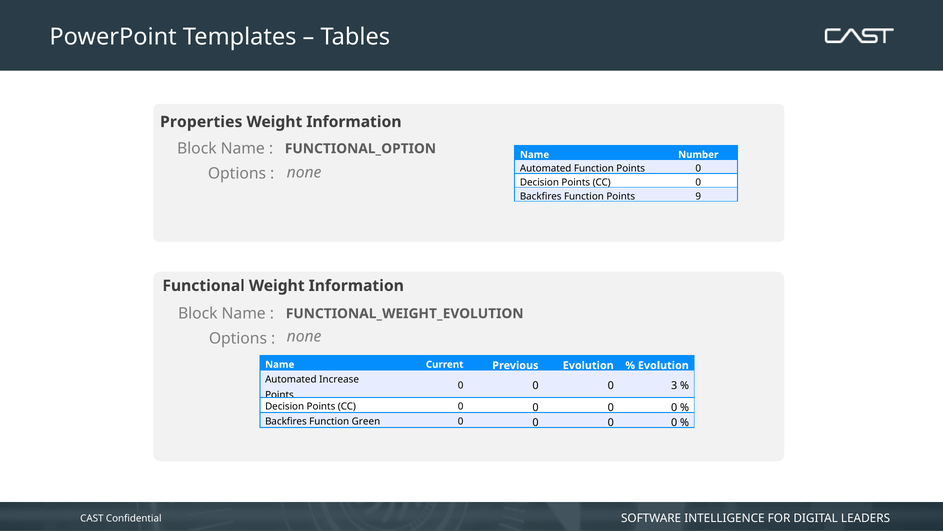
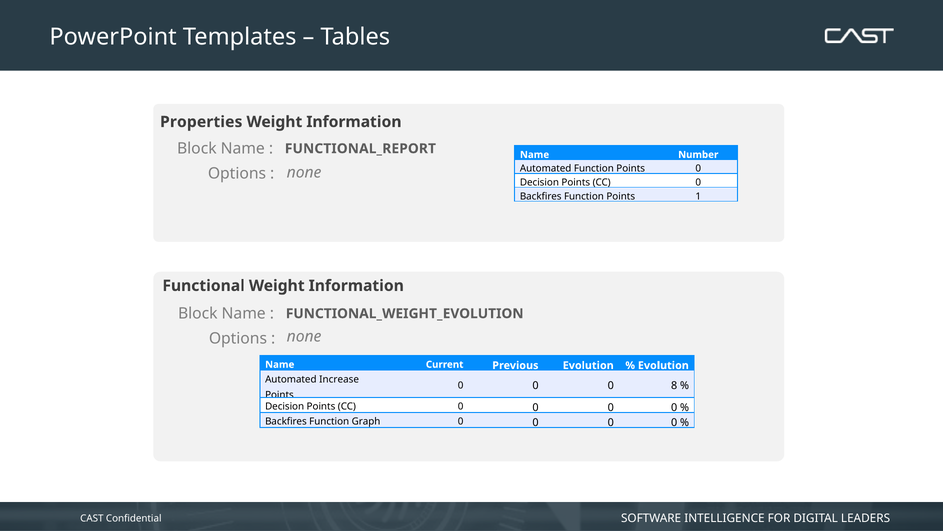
FUNCTIONAL_OPTION: FUNCTIONAL_OPTION -> FUNCTIONAL_REPORT (360, 148)
9: 9 -> 1 (698, 196)
3: 3 -> 8 (674, 385)
Green: Green -> Graph (366, 421)
